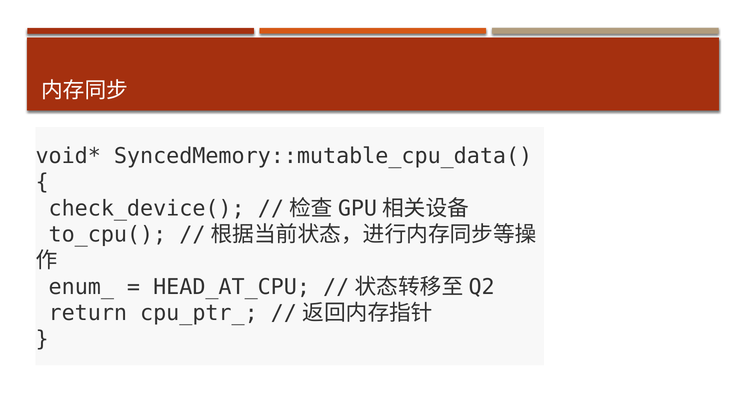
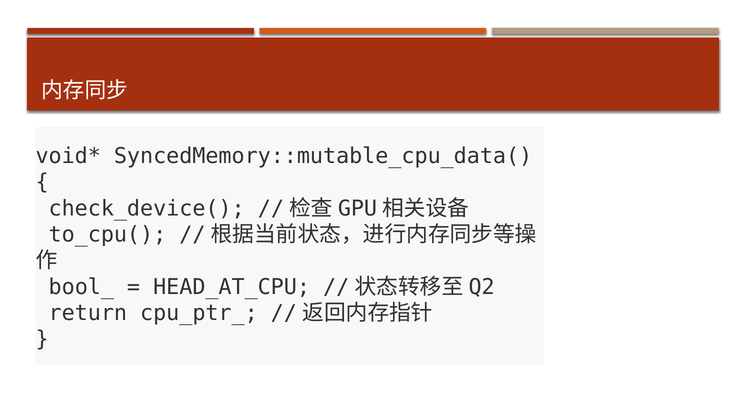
enum_: enum_ -> bool_ (81, 287)
